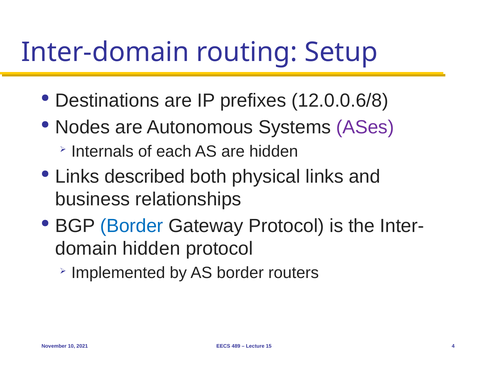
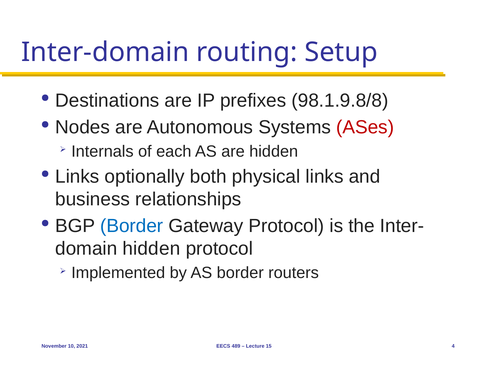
12.0.0.6/8: 12.0.0.6/8 -> 98.1.9.8/8 (340, 101)
ASes colour: purple -> red (365, 127)
described: described -> optionally (145, 177)
